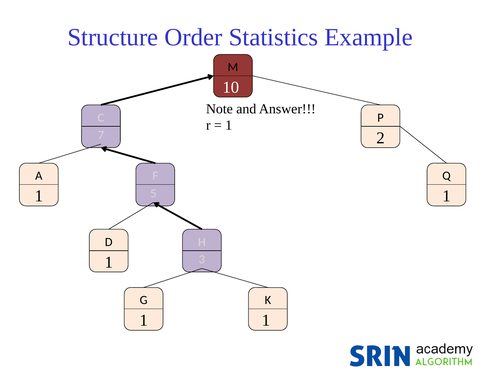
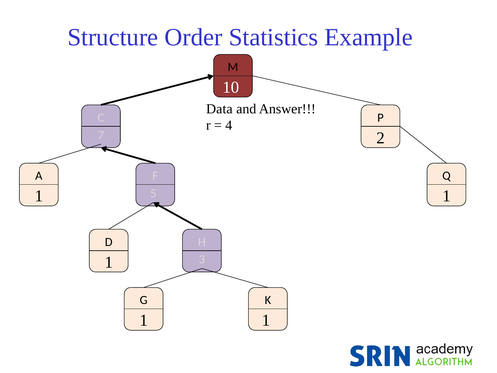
Note: Note -> Data (219, 109)
1: 1 -> 4 (229, 125)
